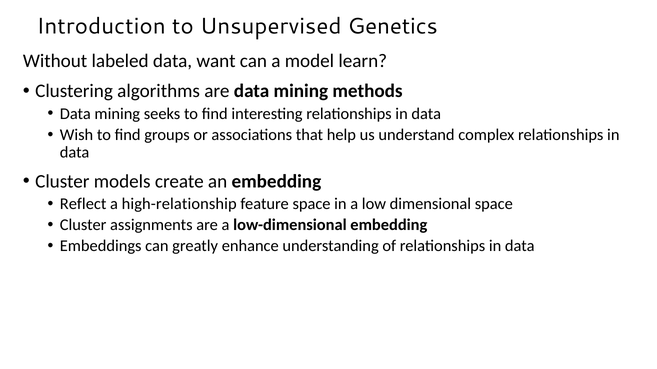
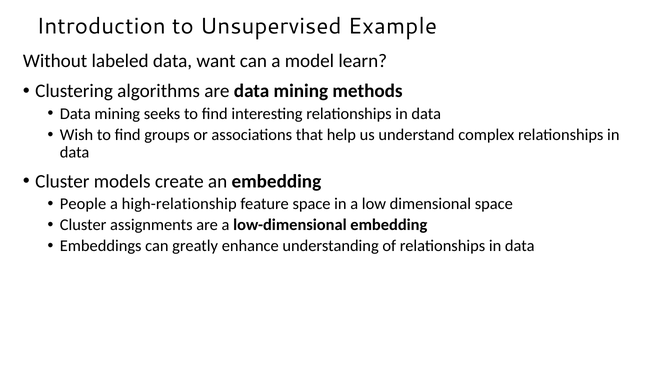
Genetics: Genetics -> Example (393, 26)
Reflect: Reflect -> People (83, 204)
